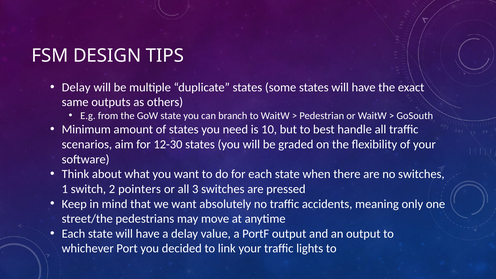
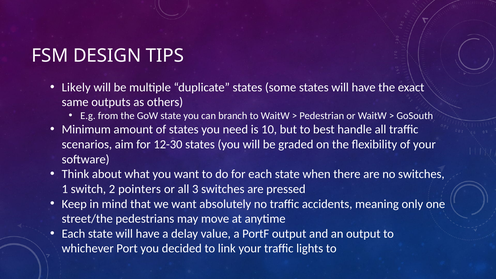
Delay: Delay -> Likely (76, 87)
